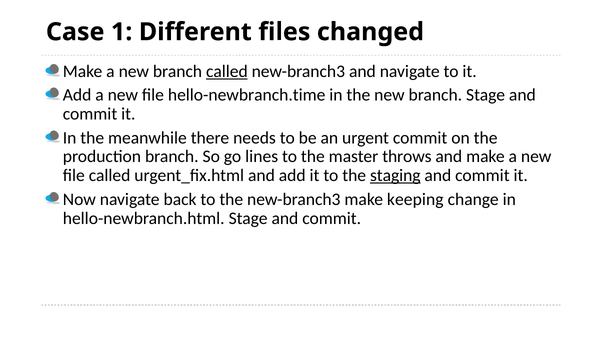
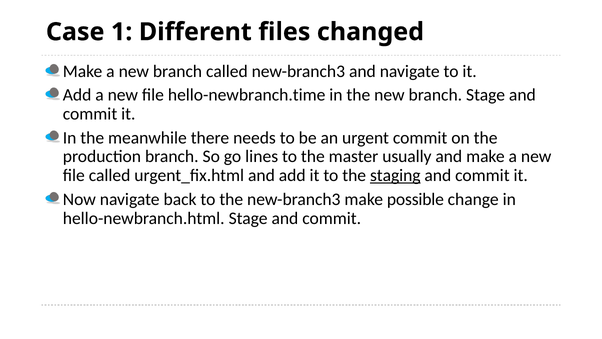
called underline: present -> none (227, 71)
throws: throws -> usually (407, 156)
keeping: keeping -> possible (415, 199)
